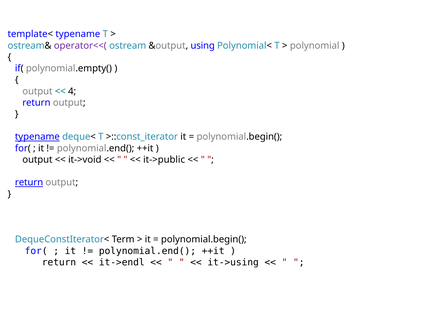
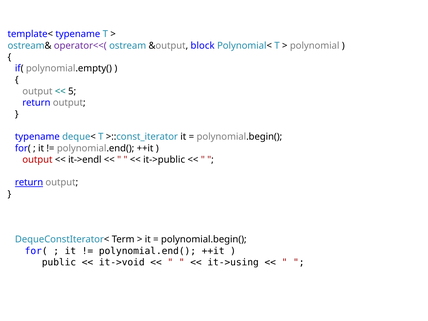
using: using -> block (203, 46)
4: 4 -> 5 (72, 91)
typename underline: present -> none (37, 137)
output colour: black -> red (37, 160)
it->void: it->void -> it->endl (85, 160)
return: return -> public (59, 262)
it->endl: it->endl -> it->void (122, 262)
